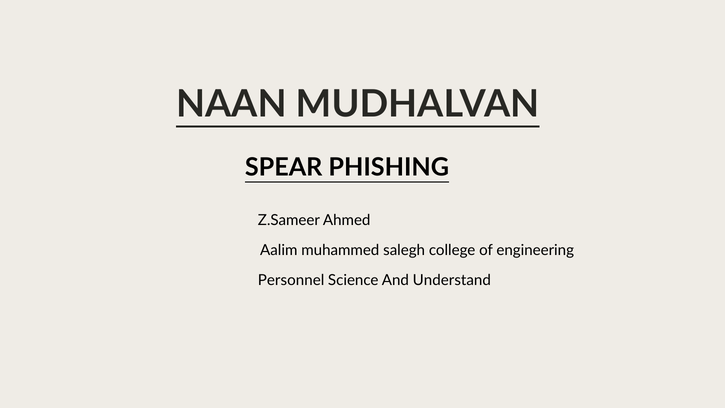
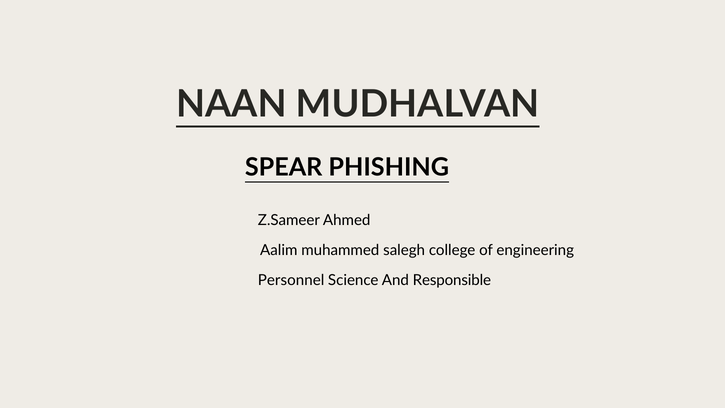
Understand: Understand -> Responsible (452, 280)
